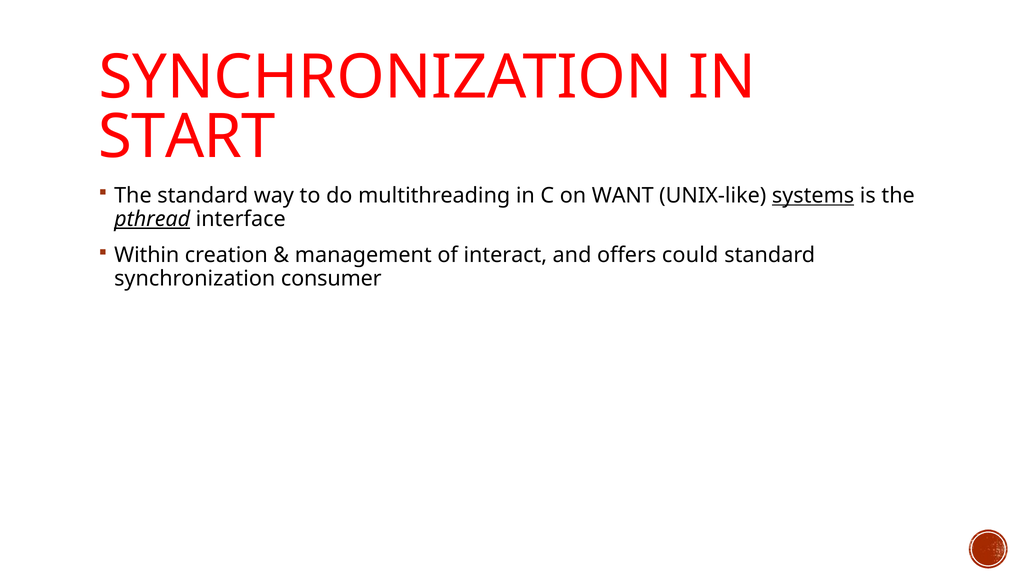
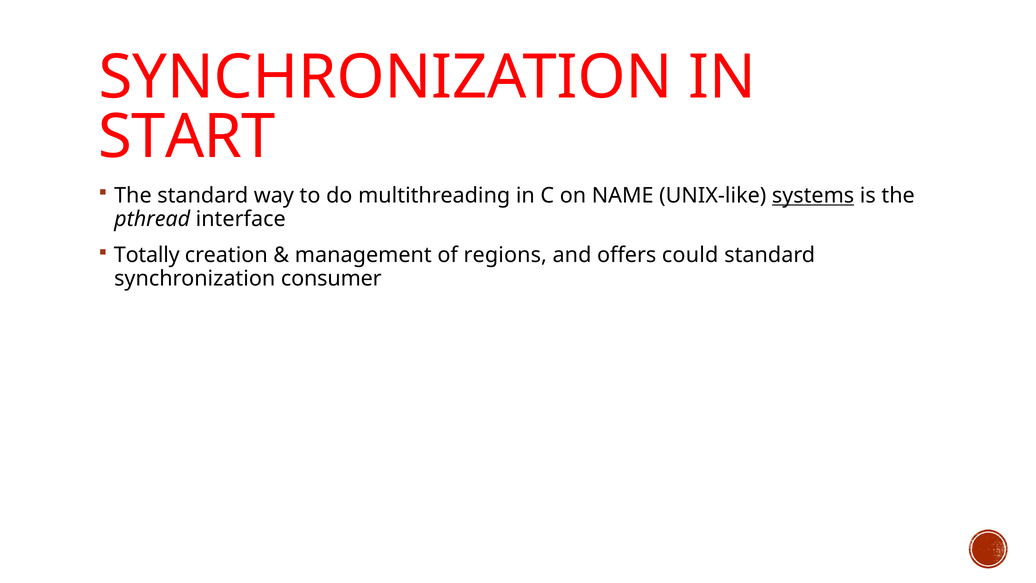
WANT: WANT -> NAME (623, 196)
pthread underline: present -> none (152, 219)
Within: Within -> Totally (147, 255)
interact: interact -> regions (505, 255)
